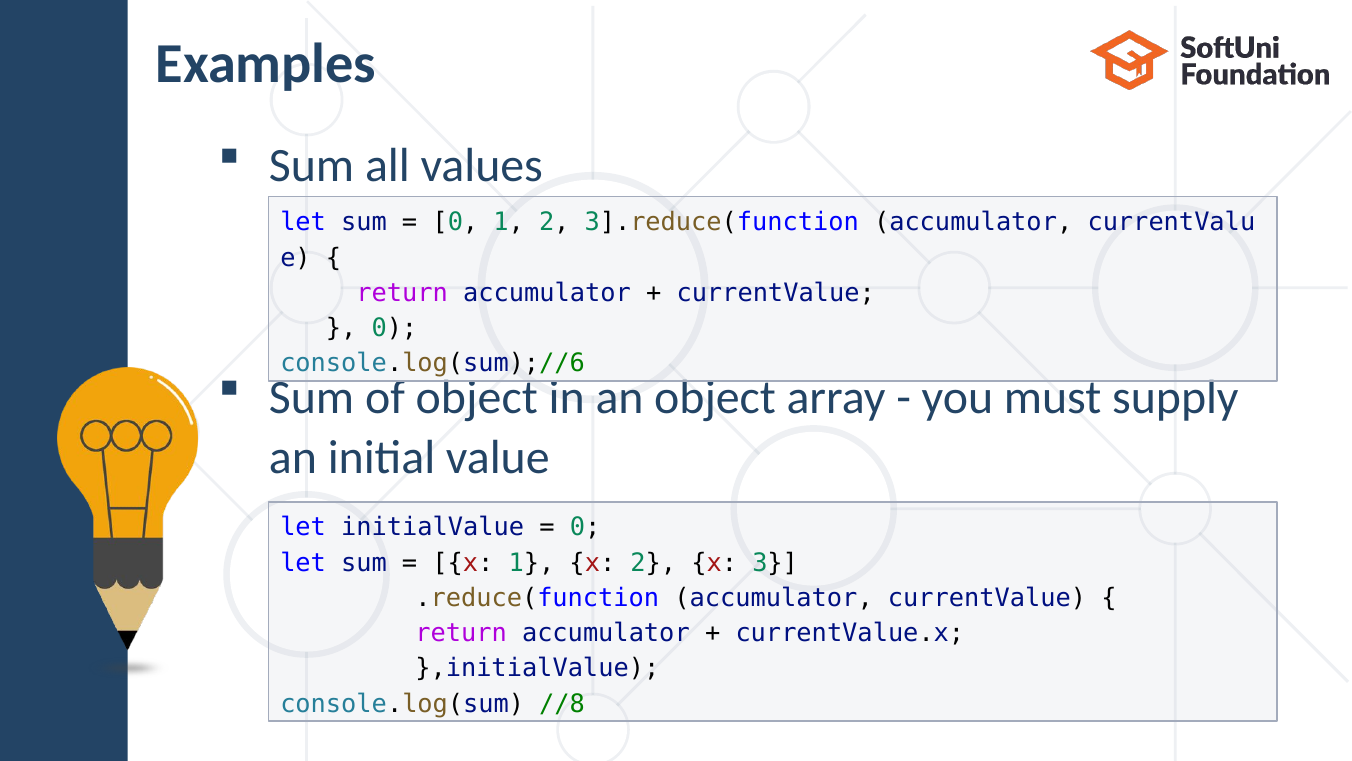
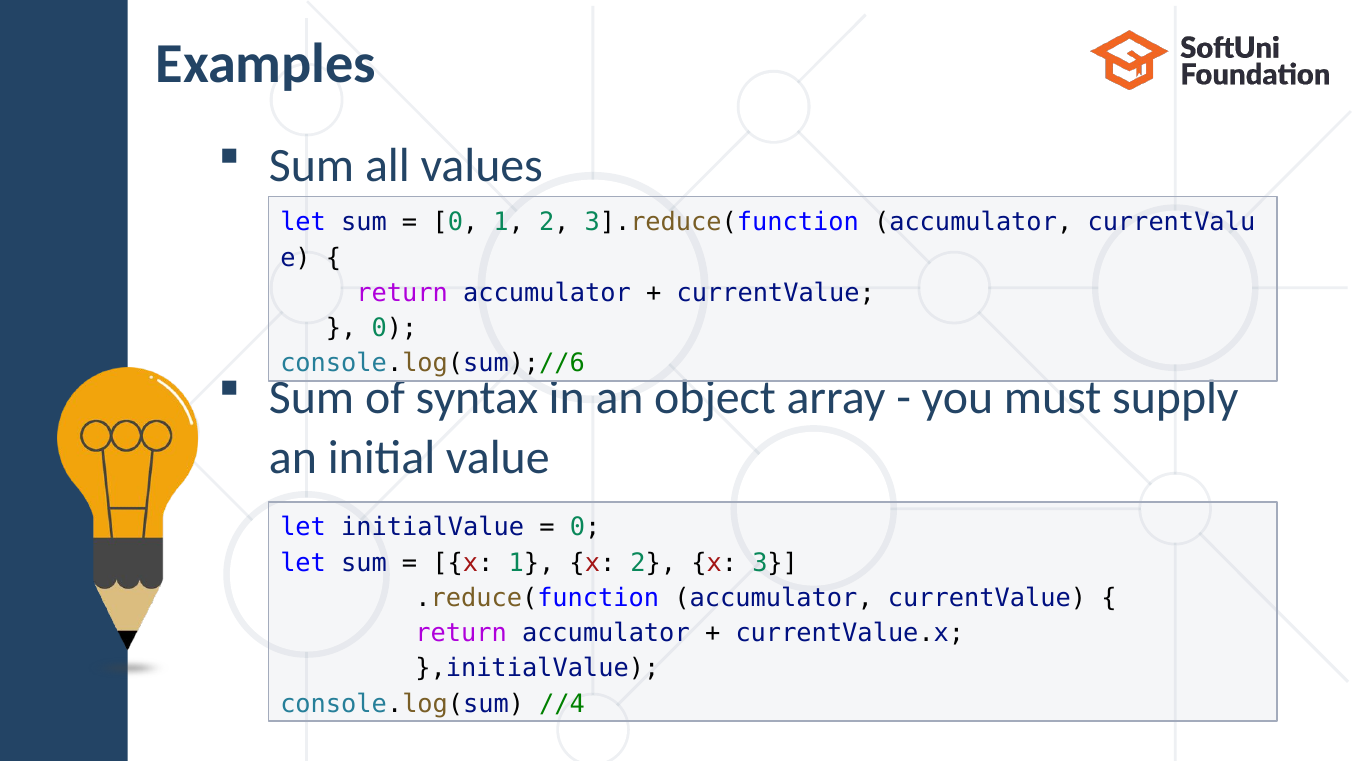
of object: object -> syntax (477, 397)
//8: //8 -> //4 (562, 703)
